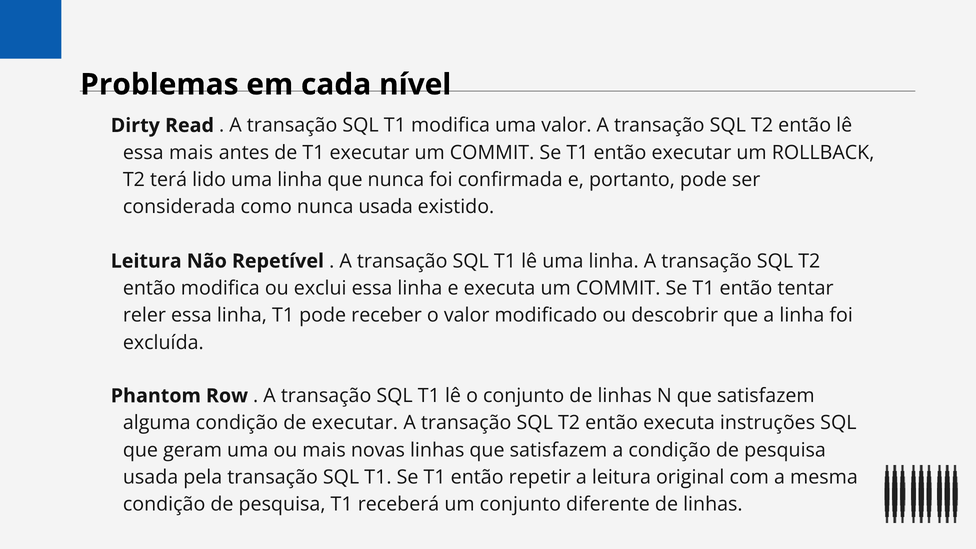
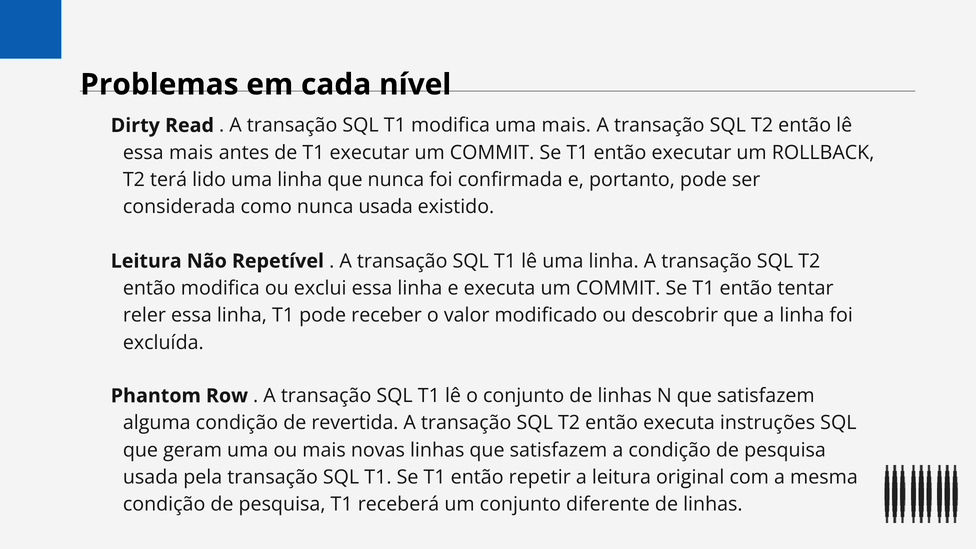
uma valor: valor -> mais (566, 126)
de executar: executar -> revertida (355, 423)
